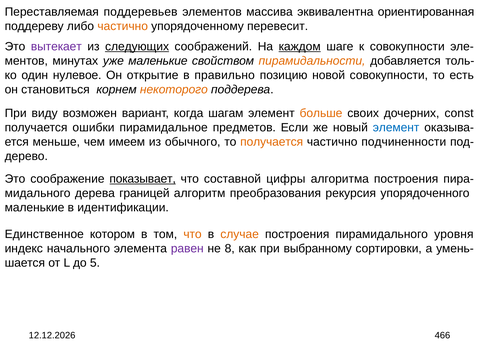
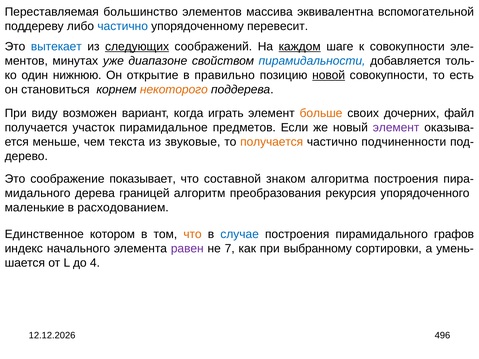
поддеревьев: поддеревьев -> большинство (141, 12)
ориентированная: ориентированная -> вспомогательной (426, 12)
частично colour: orange -> blue (123, 26)
вытекает colour: purple -> blue (56, 47)
уже маленькие: маленькие -> диапазоне (158, 61)
пирамидальности colour: orange -> blue (312, 61)
нулевое: нулевое -> нижнюю (77, 75)
новой underline: none -> present (329, 75)
шагам: шагам -> играть (226, 113)
const: const -> файл (459, 113)
ошибки: ошибки -> участок (94, 128)
элемент colour: blue -> purple (396, 128)
имеем: имеем -> текста (127, 142)
обычного: обычного -> звуковые (193, 142)
показывает underline: present -> none (143, 179)
цифры: цифры -> знаком (286, 179)
идентификации: идентификации -> расходованием (123, 208)
случае colour: orange -> blue (240, 234)
уровня: уровня -> графов (454, 234)
8: 8 -> 7 (230, 249)
5: 5 -> 4 (95, 263)
466: 466 -> 496 (442, 336)
